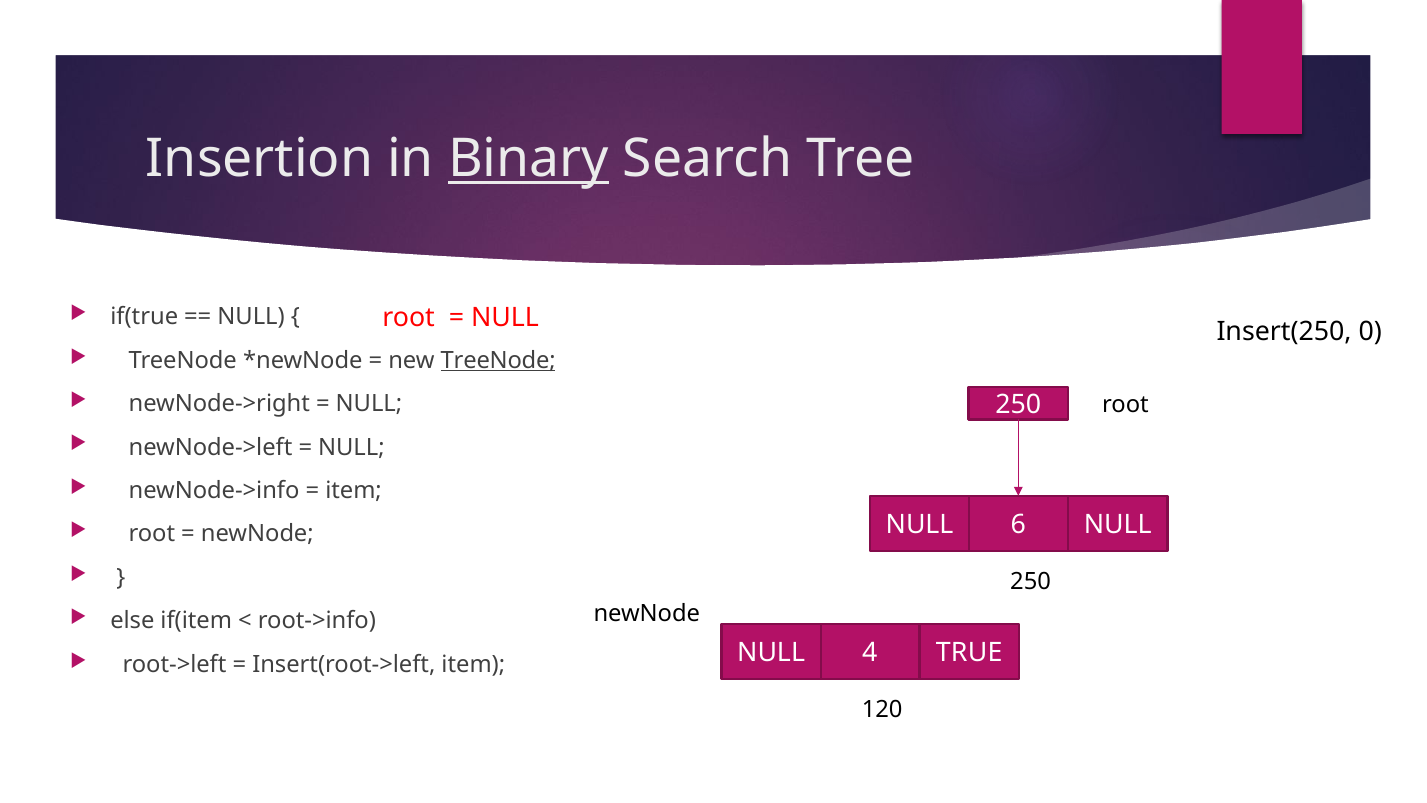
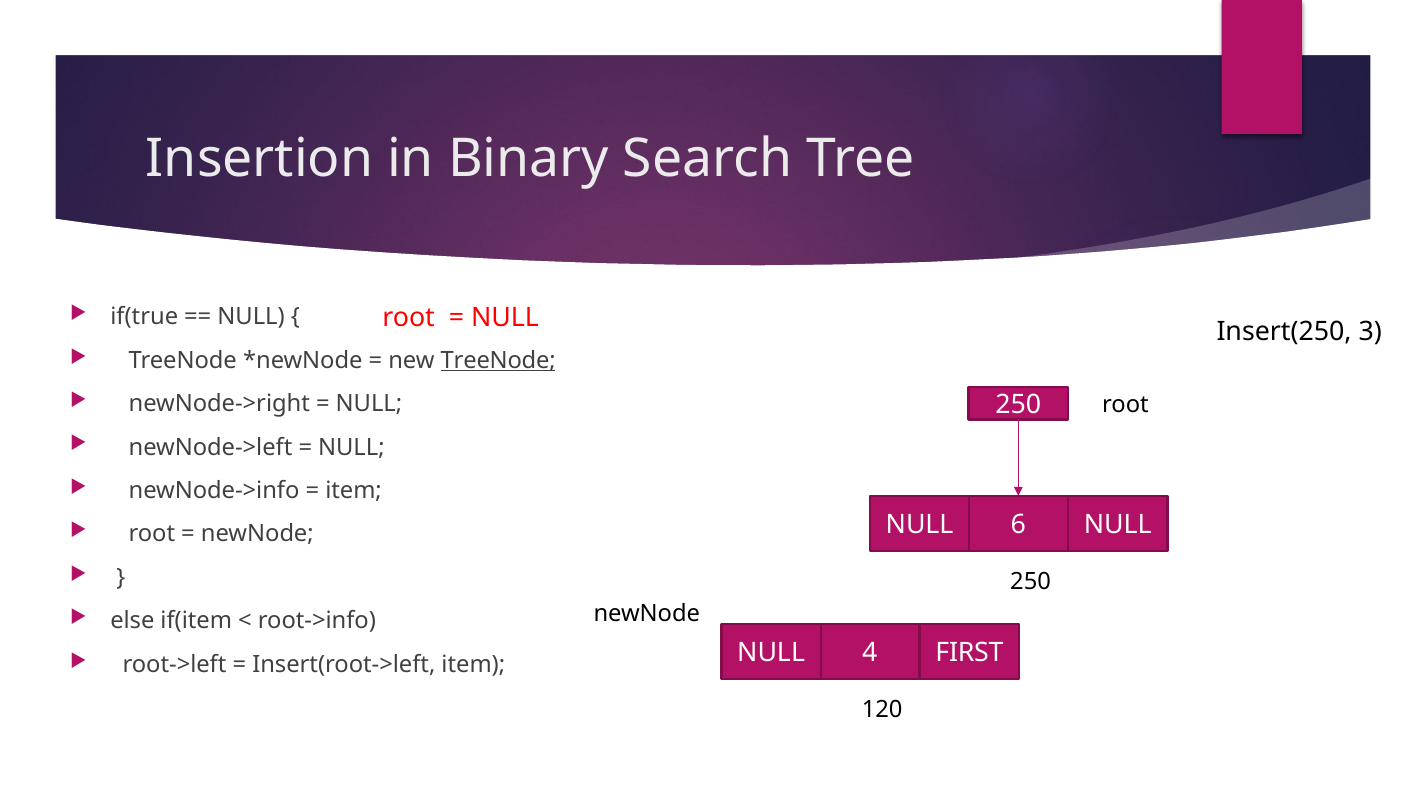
Binary underline: present -> none (529, 159)
0: 0 -> 3 (1370, 331)
TRUE: TRUE -> FIRST (969, 653)
